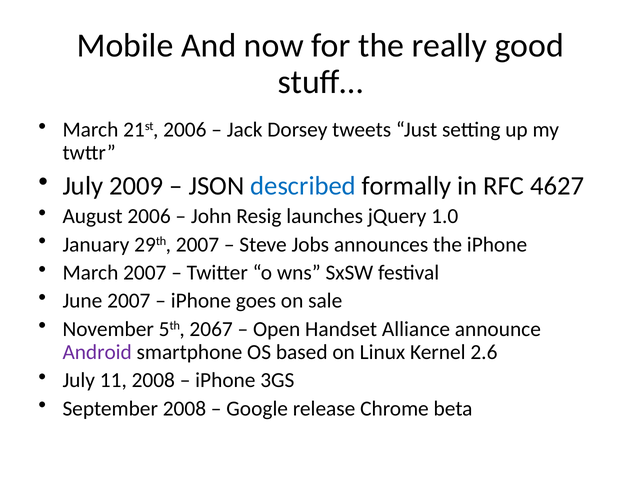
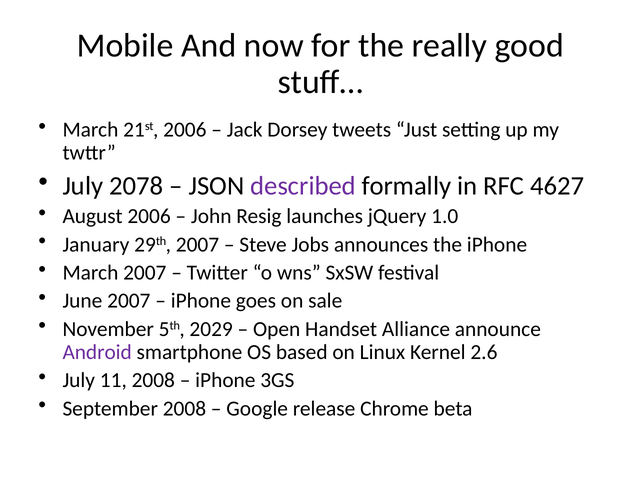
2009: 2009 -> 2078 (136, 186)
described colour: blue -> purple (303, 186)
2067: 2067 -> 2029 (211, 329)
